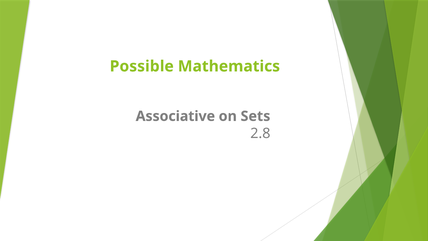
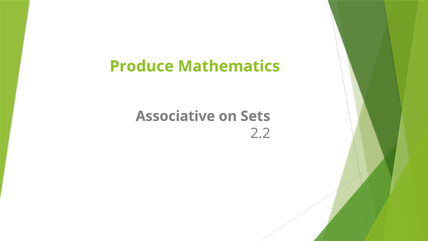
Possible: Possible -> Produce (142, 66)
2.8: 2.8 -> 2.2 (260, 133)
